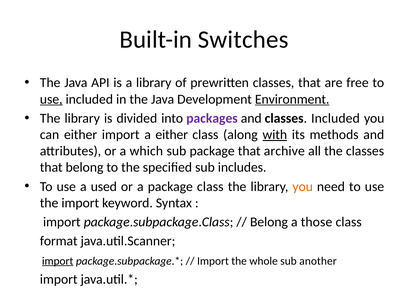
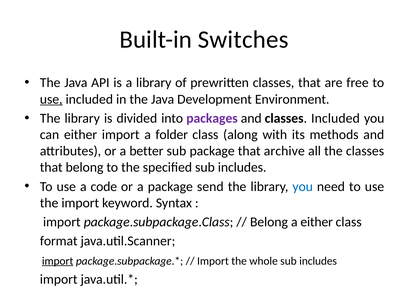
Environment underline: present -> none (292, 99)
a either: either -> folder (172, 135)
with underline: present -> none (275, 135)
which: which -> better (146, 151)
used: used -> code (104, 186)
package class: class -> send (210, 186)
you colour: orange -> blue (303, 186)
a those: those -> either (317, 222)
whole sub another: another -> includes (318, 261)
